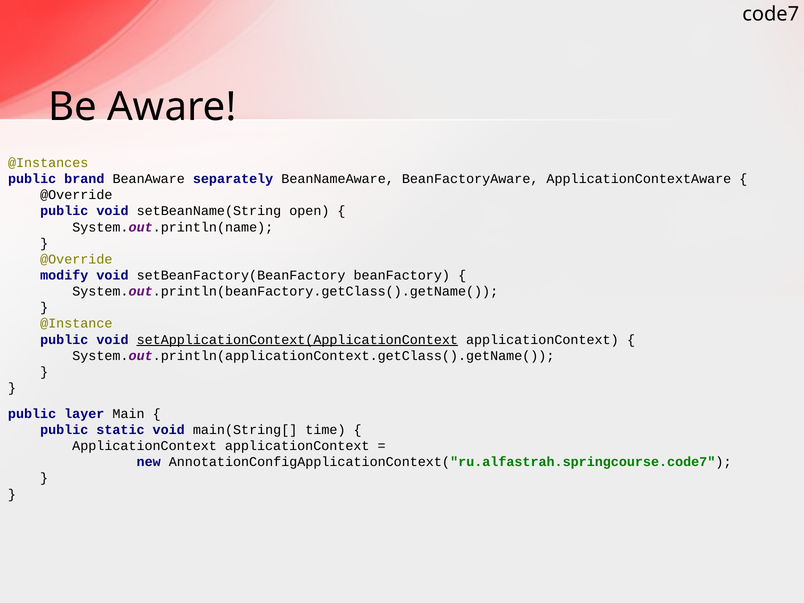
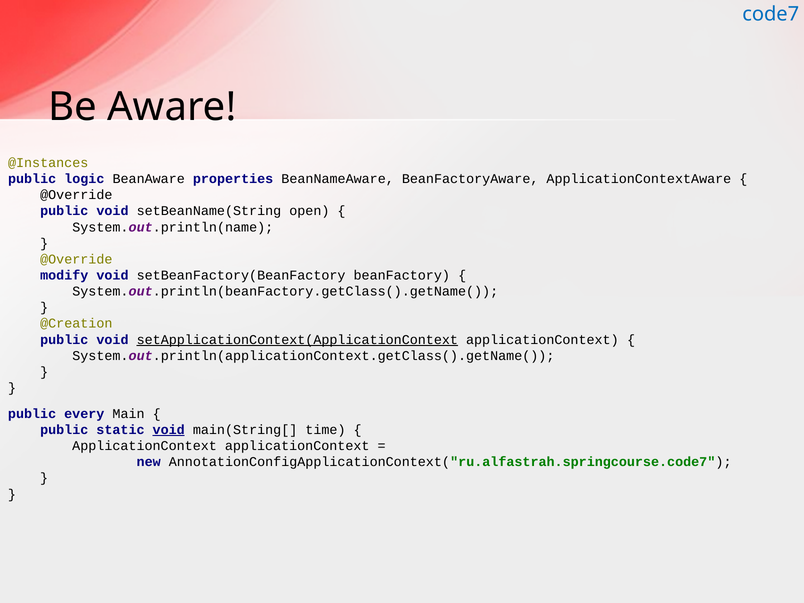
code7 colour: black -> blue (771, 14)
brand: brand -> logic (84, 179)
separately: separately -> properties (233, 179)
@Instance: @Instance -> @Creation (76, 324)
layer: layer -> every (84, 414)
void underline: none -> present (169, 430)
